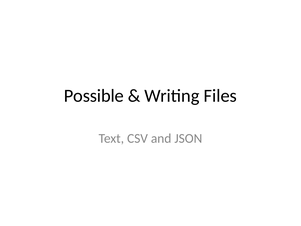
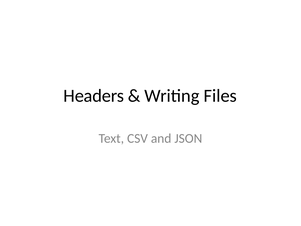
Possible: Possible -> Headers (94, 96)
